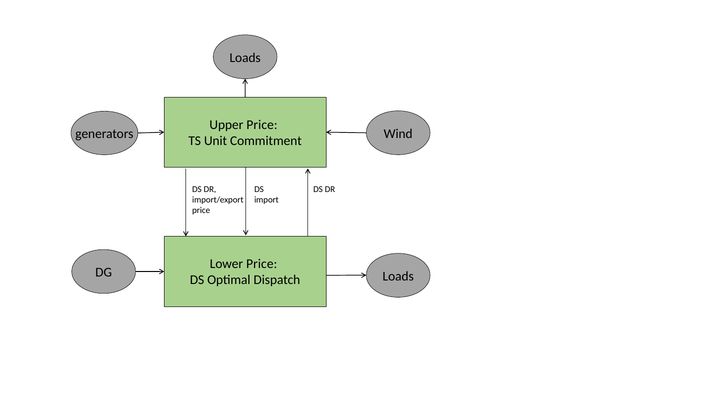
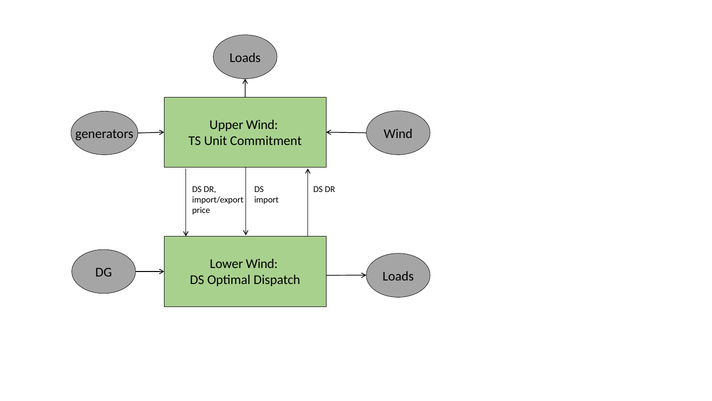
Upper Price: Price -> Wind (262, 124)
Lower Price: Price -> Wind (262, 264)
